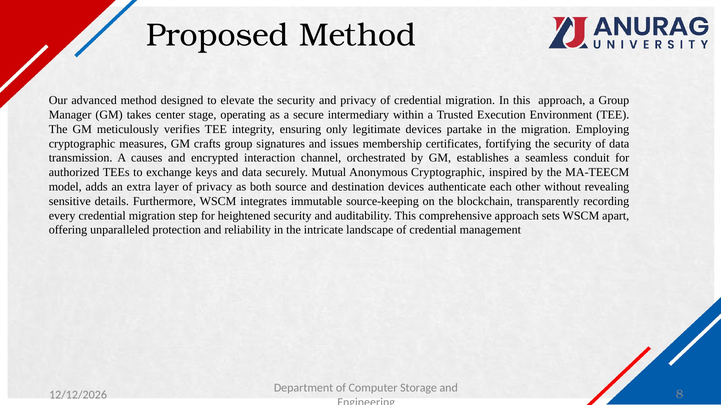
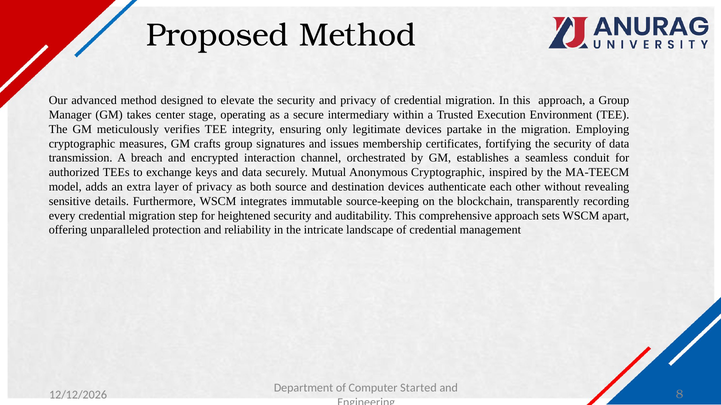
causes: causes -> breach (147, 158)
Storage: Storage -> Started (418, 388)
